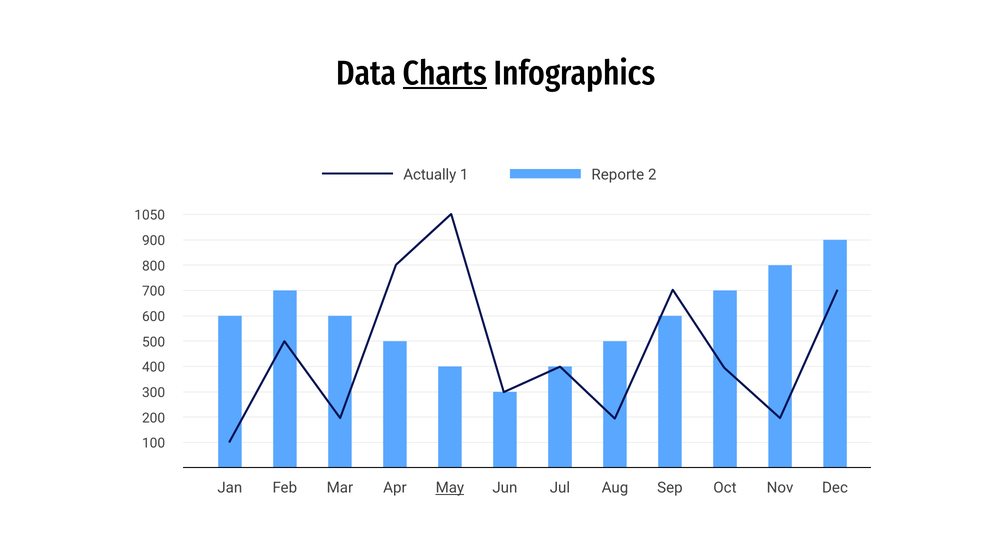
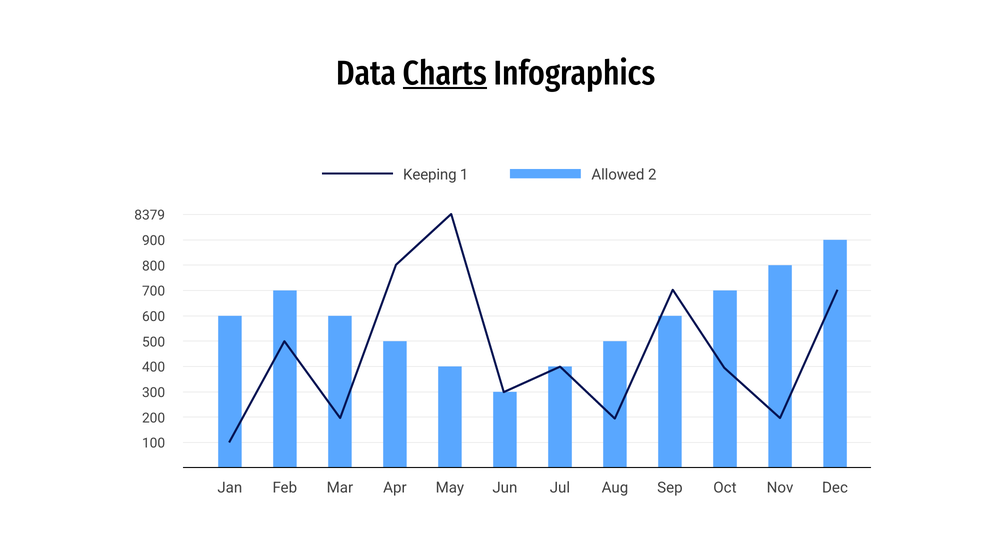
Actually: Actually -> Keeping (430, 175)
Reporte: Reporte -> Allowed (618, 175)
1050: 1050 -> 8379 (150, 216)
May underline: present -> none (450, 488)
